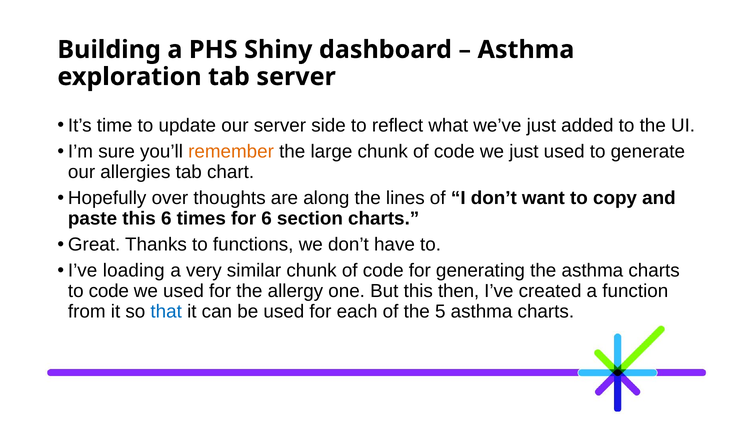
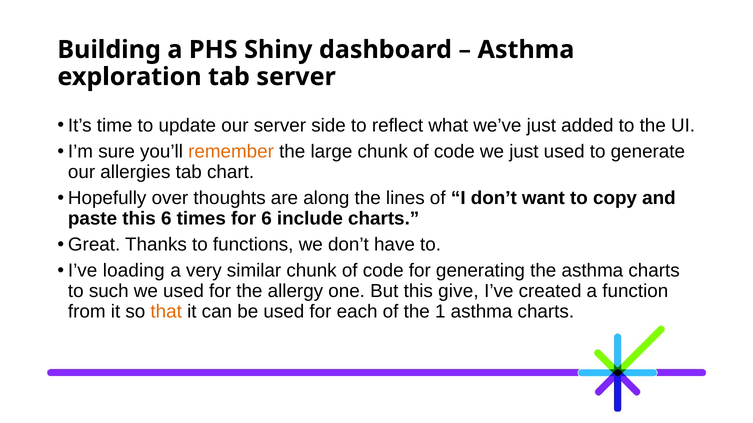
section: section -> include (310, 219)
to code: code -> such (109, 291)
then: then -> give (458, 291)
that colour: blue -> orange (166, 312)
5: 5 -> 1 (440, 312)
